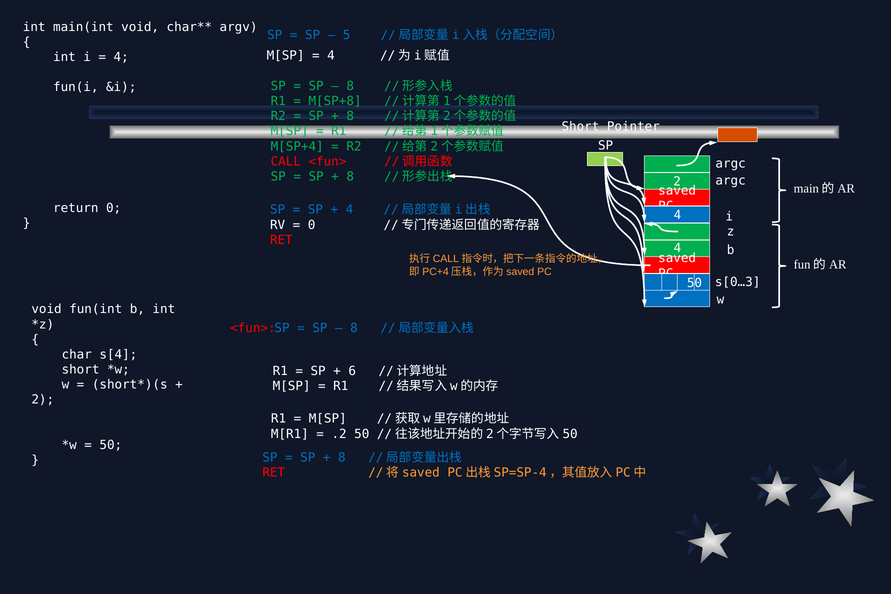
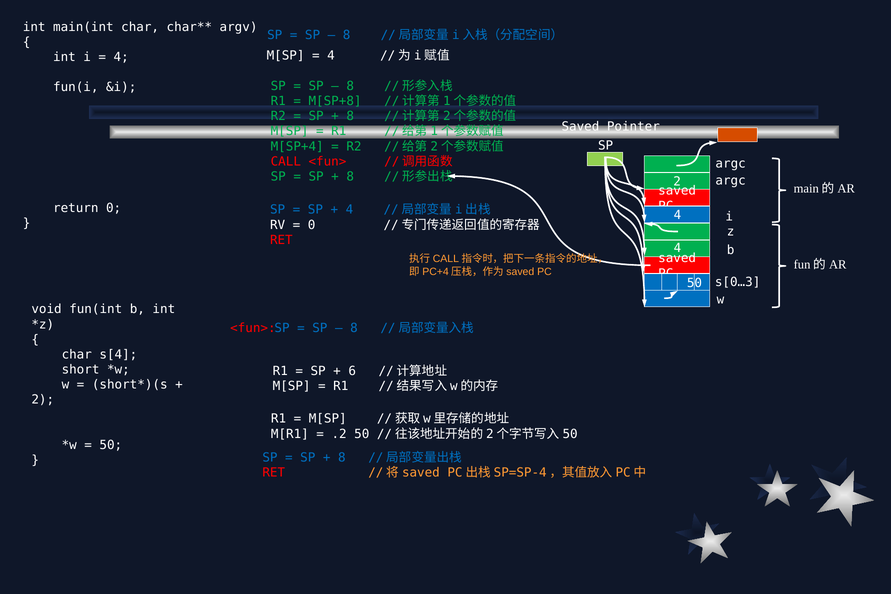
main(int void: void -> char (140, 27)
5: 5 -> 8 (347, 35)
Short: Short -> Saved (580, 126)
